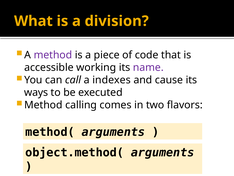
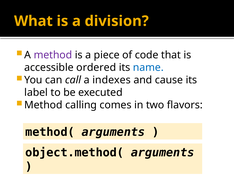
working: working -> ordered (96, 67)
name colour: purple -> blue (148, 67)
ways: ways -> label (36, 92)
